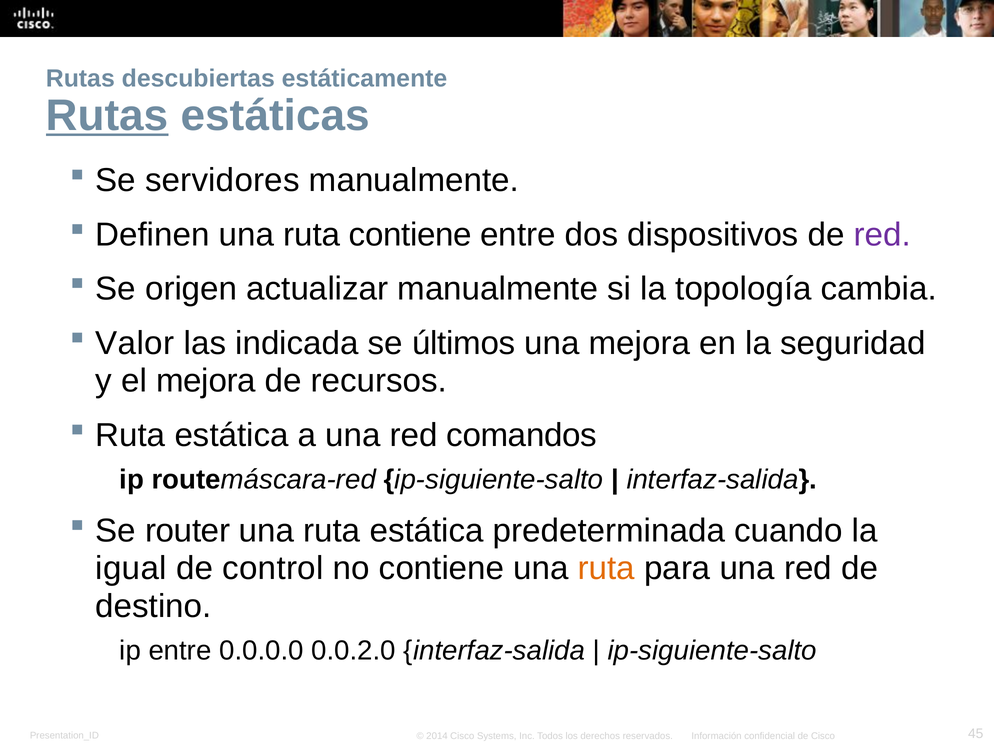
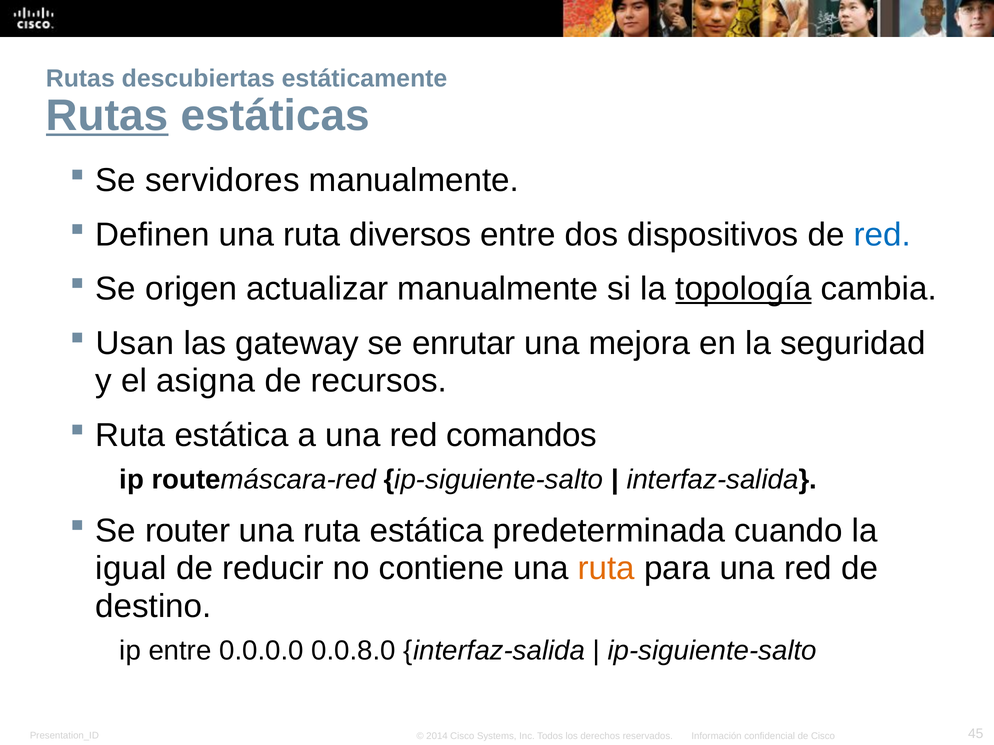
ruta contiene: contiene -> diversos (410, 235)
red colour: purple -> blue (882, 235)
topología underline: none -> present (744, 289)
Valor: Valor -> Usan (135, 343)
indicada: indicada -> gateway (297, 343)
últimos: últimos -> enrutar (464, 343)
el mejora: mejora -> asigna (206, 381)
control: control -> reducir (273, 569)
0.0.2.0: 0.0.2.0 -> 0.0.8.0 (354, 651)
